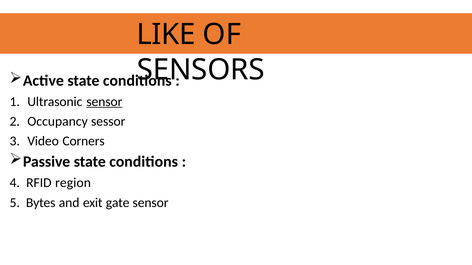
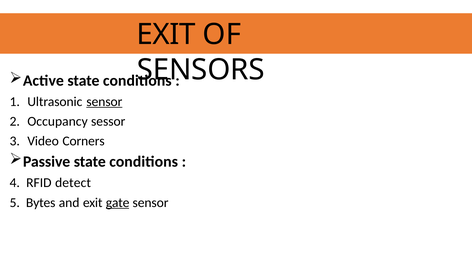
LIKE: LIKE -> EXIT (166, 34)
region: region -> detect (73, 183)
gate underline: none -> present (118, 203)
